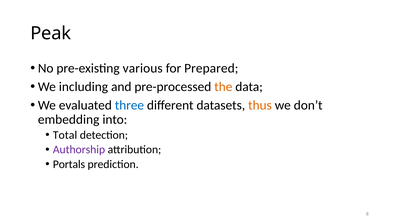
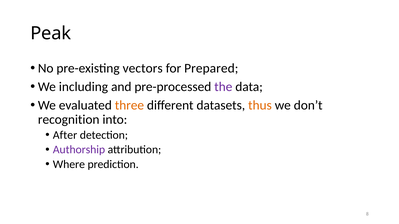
various: various -> vectors (143, 68)
the colour: orange -> purple (223, 87)
three colour: blue -> orange (129, 105)
embedding: embedding -> recognition (69, 120)
Total: Total -> After (65, 135)
Portals: Portals -> Where (69, 165)
